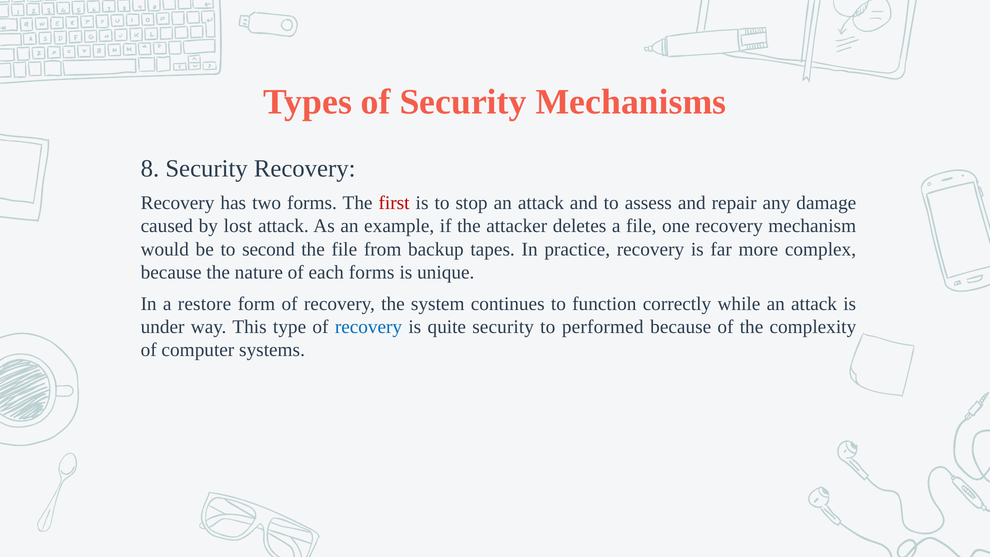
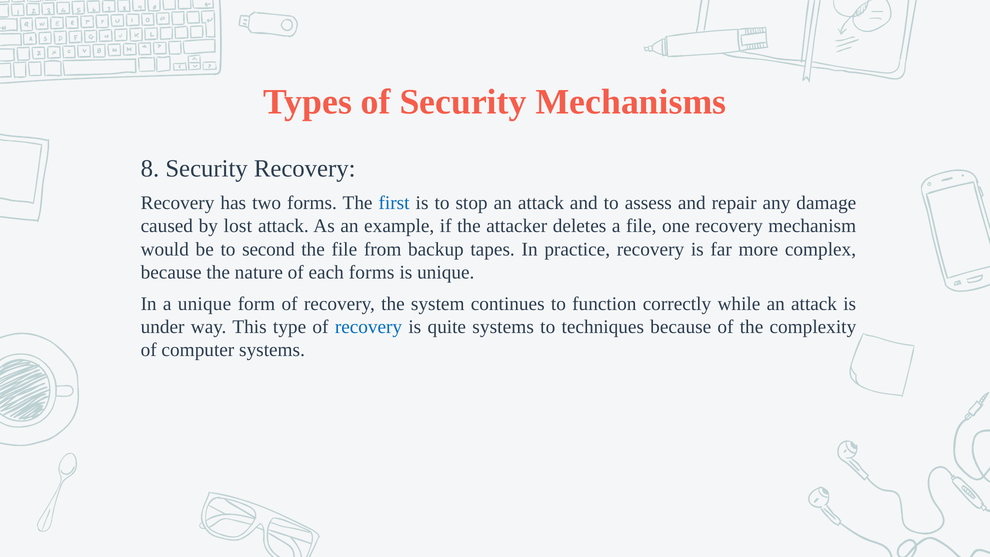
first colour: red -> blue (394, 203)
a restore: restore -> unique (205, 304)
quite security: security -> systems (503, 327)
performed: performed -> techniques (603, 327)
